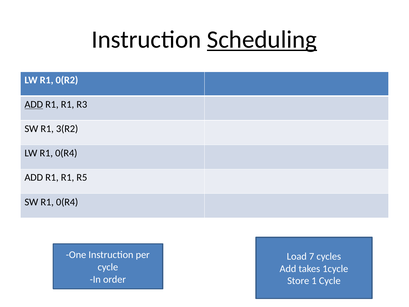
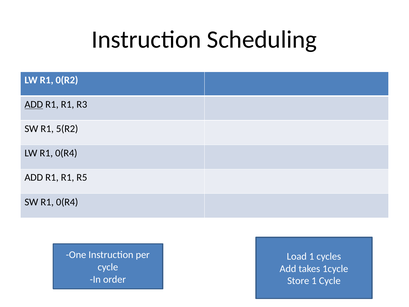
Scheduling underline: present -> none (262, 40)
3(R2: 3(R2 -> 5(R2 (67, 129)
Load 7: 7 -> 1 (312, 256)
